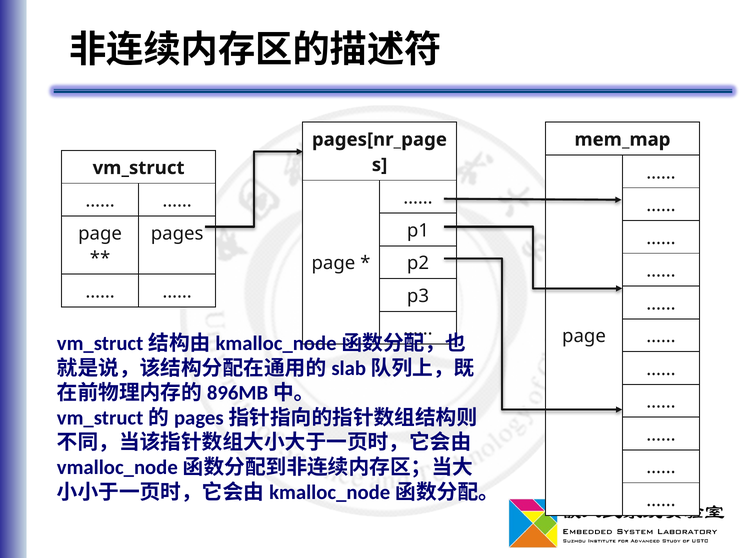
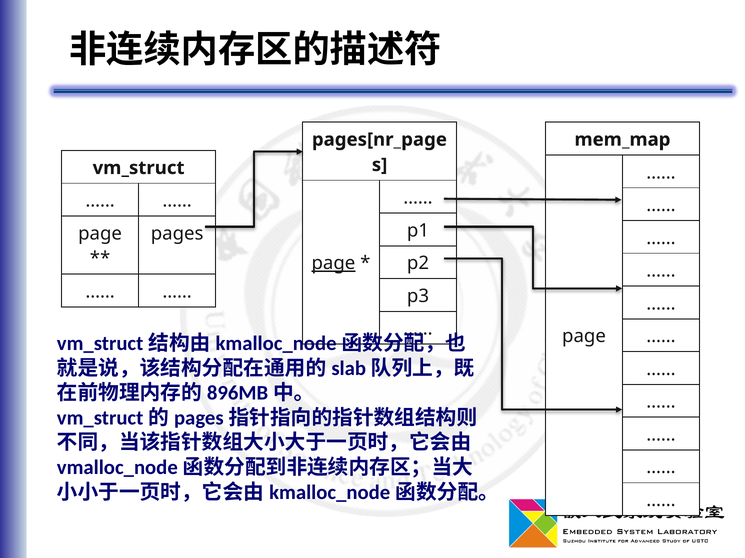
page underline: none -> present (333, 264)
